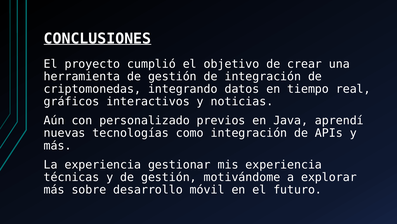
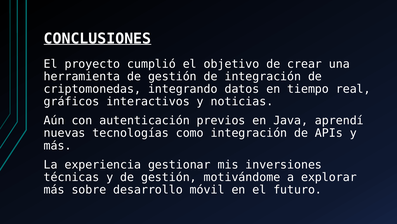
personalizado: personalizado -> autenticación (145, 120)
mis experiencia: experiencia -> inversiones (284, 164)
